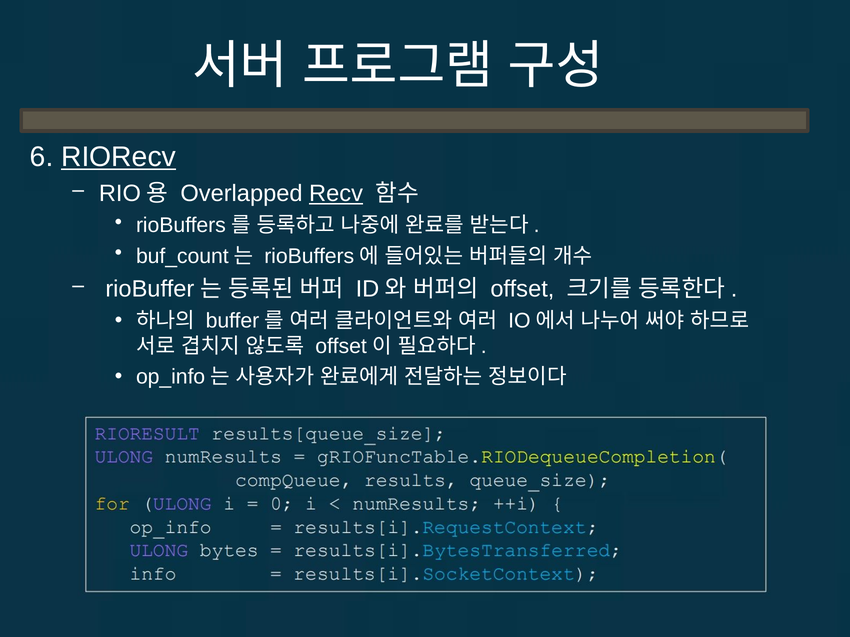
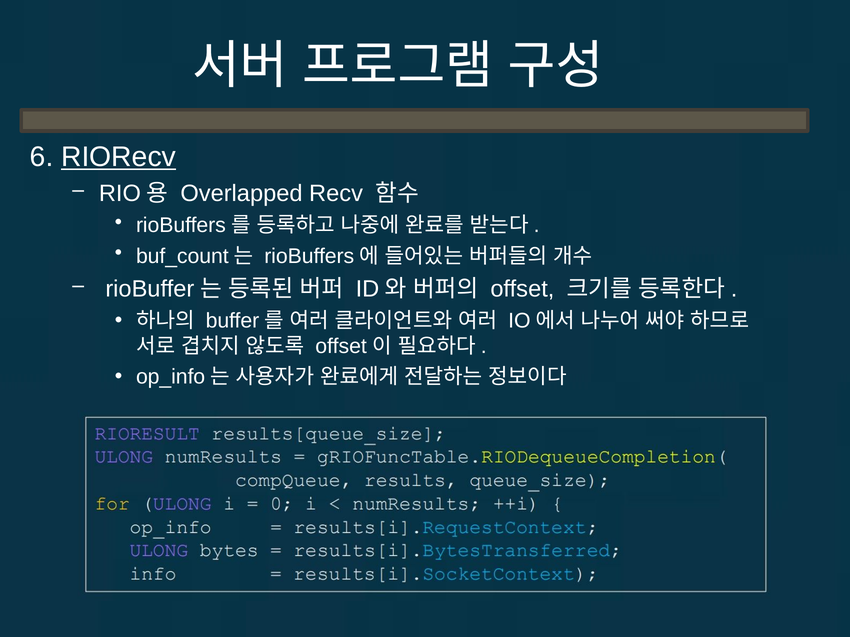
Recv underline: present -> none (336, 194)
